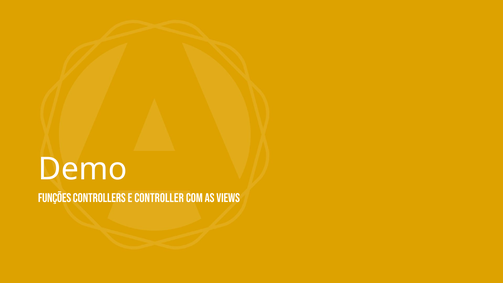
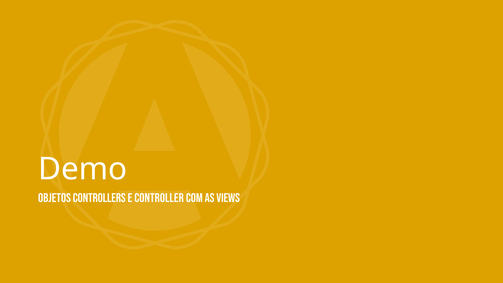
Funções: Funções -> Objetos (54, 198)
